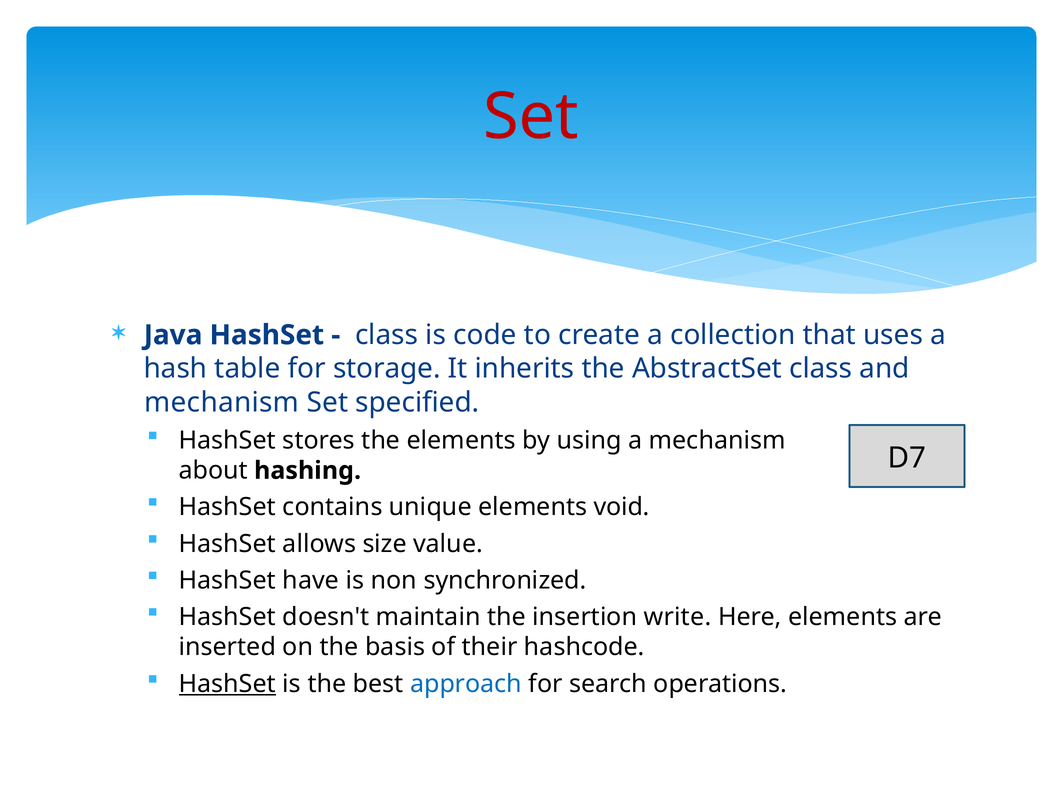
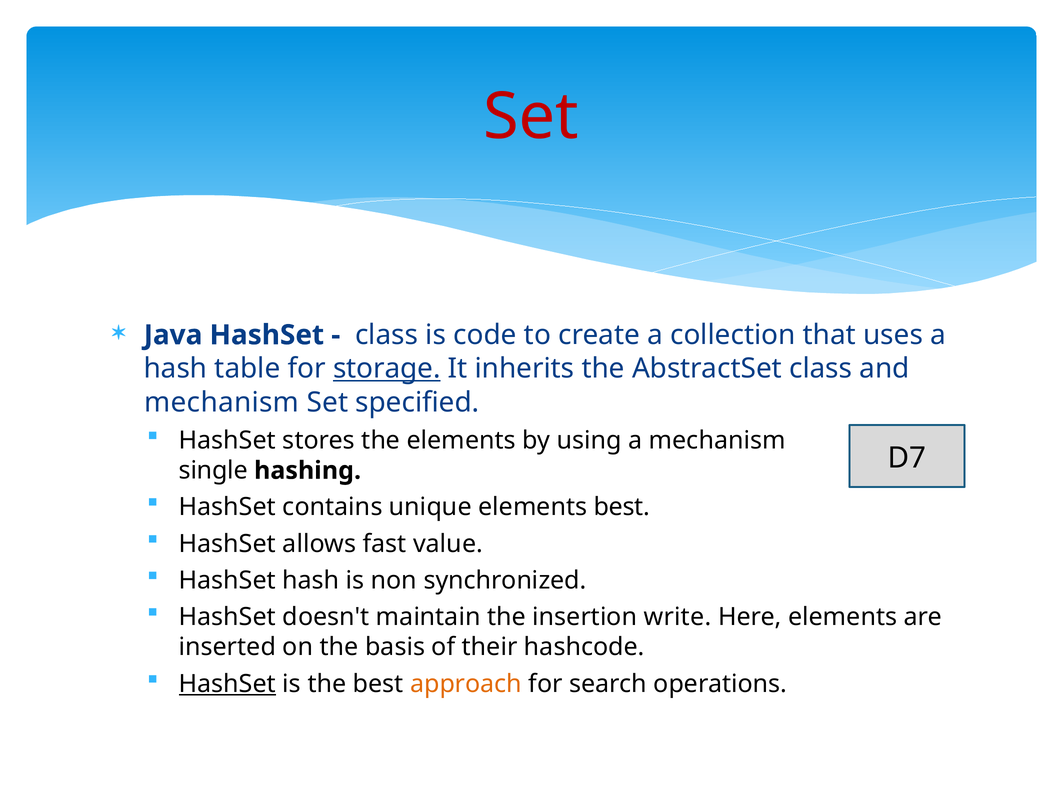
storage underline: none -> present (387, 368)
about: about -> single (213, 470)
elements void: void -> best (622, 507)
size: size -> fast (385, 543)
HashSet have: have -> hash (311, 580)
approach colour: blue -> orange (466, 683)
